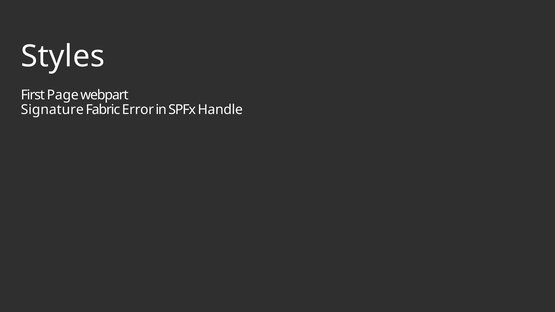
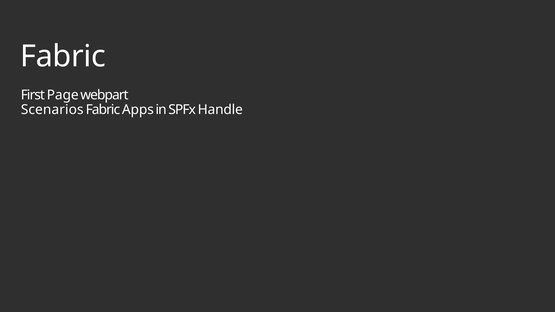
Styles: Styles -> Fabric (63, 56)
Signature: Signature -> Scenarios (52, 110)
Error: Error -> Apps (138, 110)
